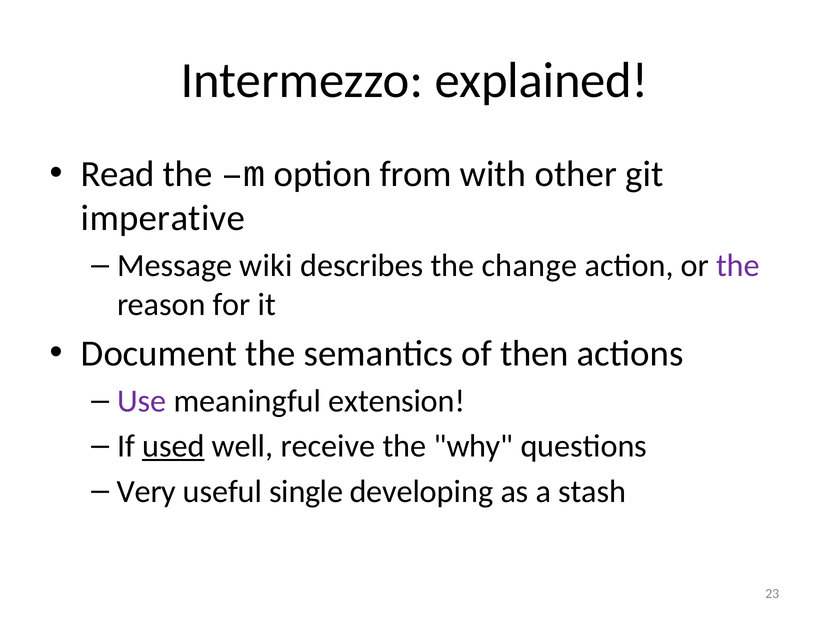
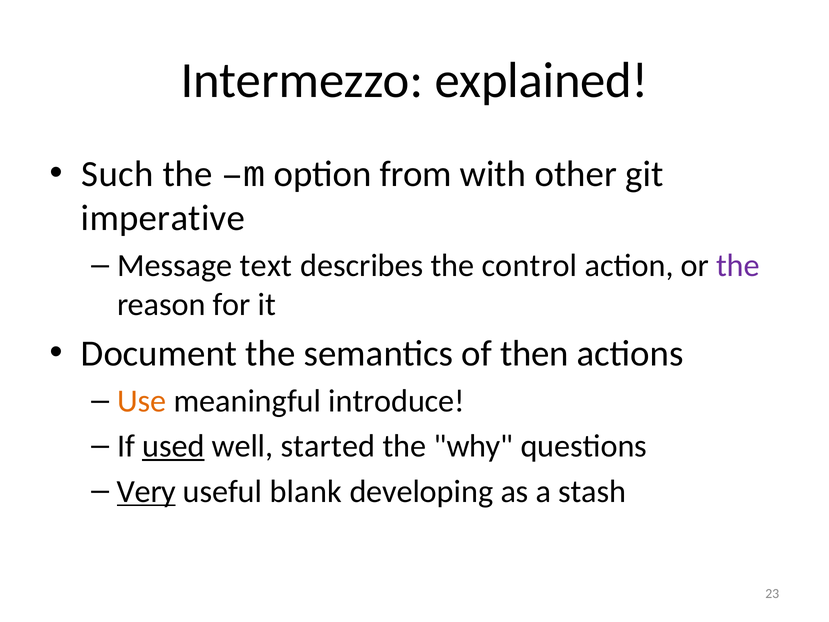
Read: Read -> Such (117, 174)
wiki: wiki -> text (266, 266)
change: change -> control (529, 266)
Use colour: purple -> orange (142, 401)
extension: extension -> introduce (397, 401)
receive: receive -> started (328, 446)
Very underline: none -> present (146, 491)
single: single -> blank (306, 491)
